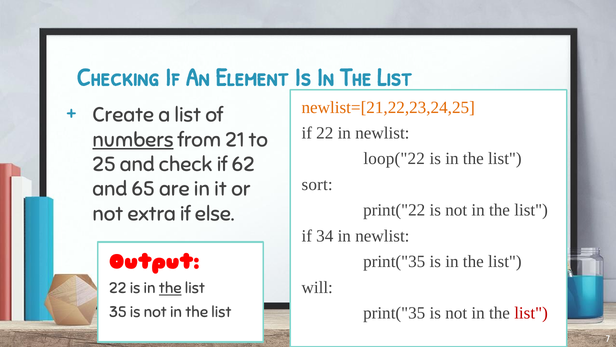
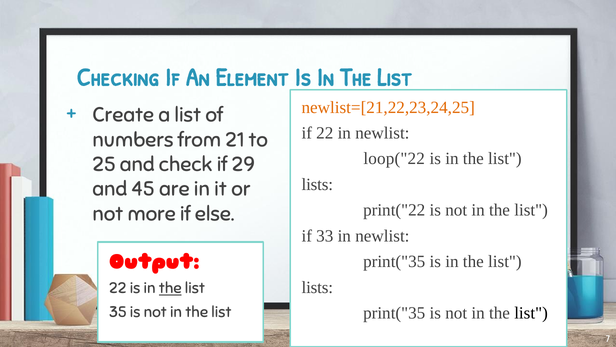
numbers underline: present -> none (133, 140)
62: 62 -> 29 (243, 164)
sort: sort -> lists (317, 184)
65: 65 -> 45 (143, 189)
extra: extra -> more (152, 214)
34: 34 -> 33 (325, 236)
will: will -> lists (317, 287)
list colour: red -> black (531, 313)
